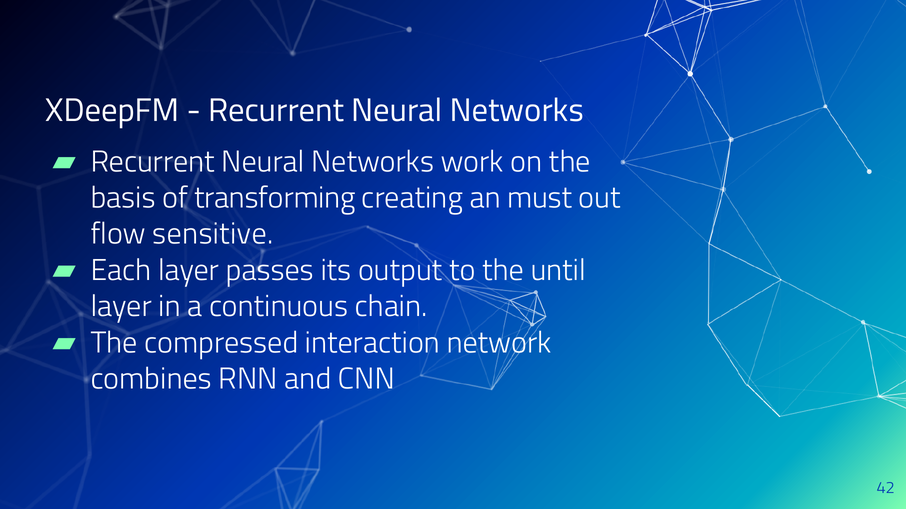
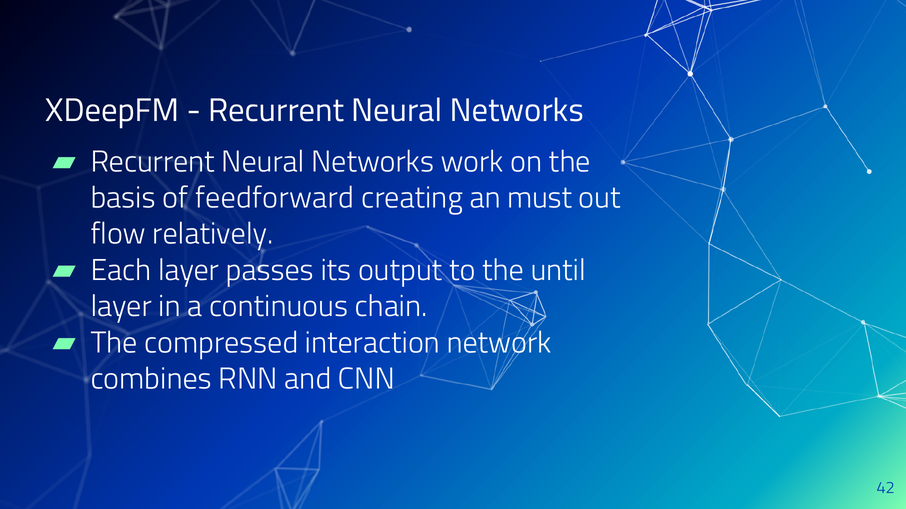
transforming: transforming -> feedforward (275, 198)
sensitive: sensitive -> relatively (213, 234)
